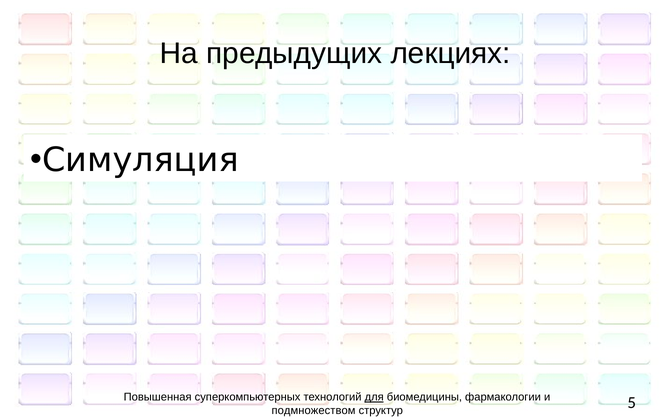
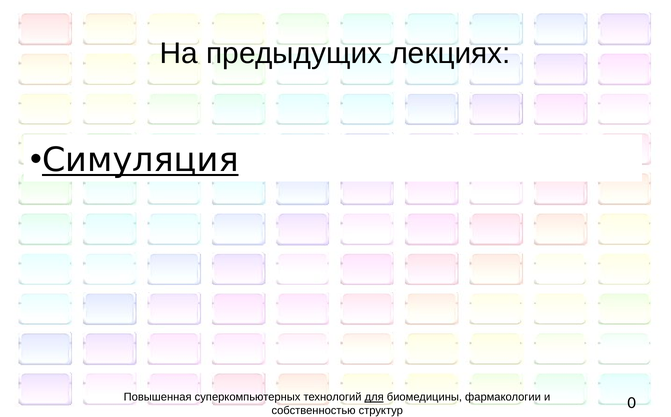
Симуляция underline: none -> present (140, 161)
подмножеством: подмножеством -> собственностью (314, 411)
5: 5 -> 0 (632, 403)
